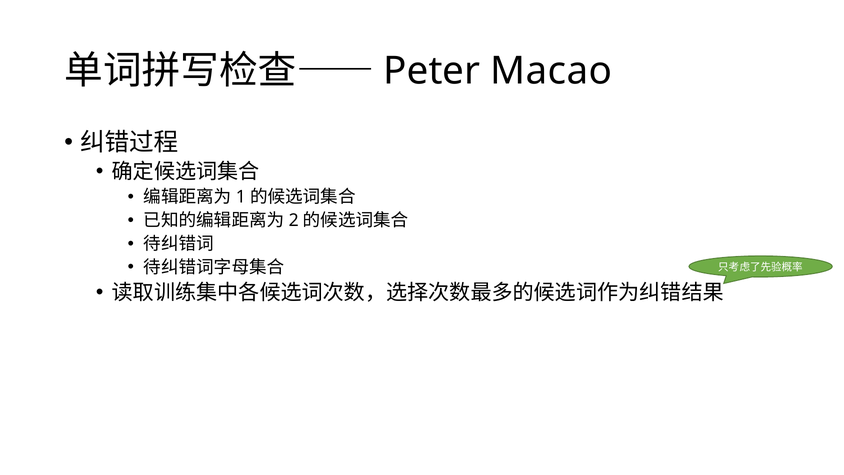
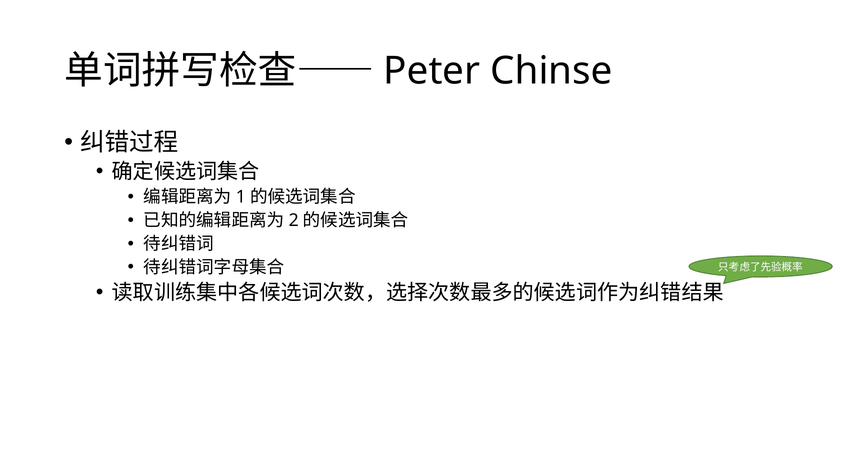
Macao: Macao -> Chinse (551, 71)
